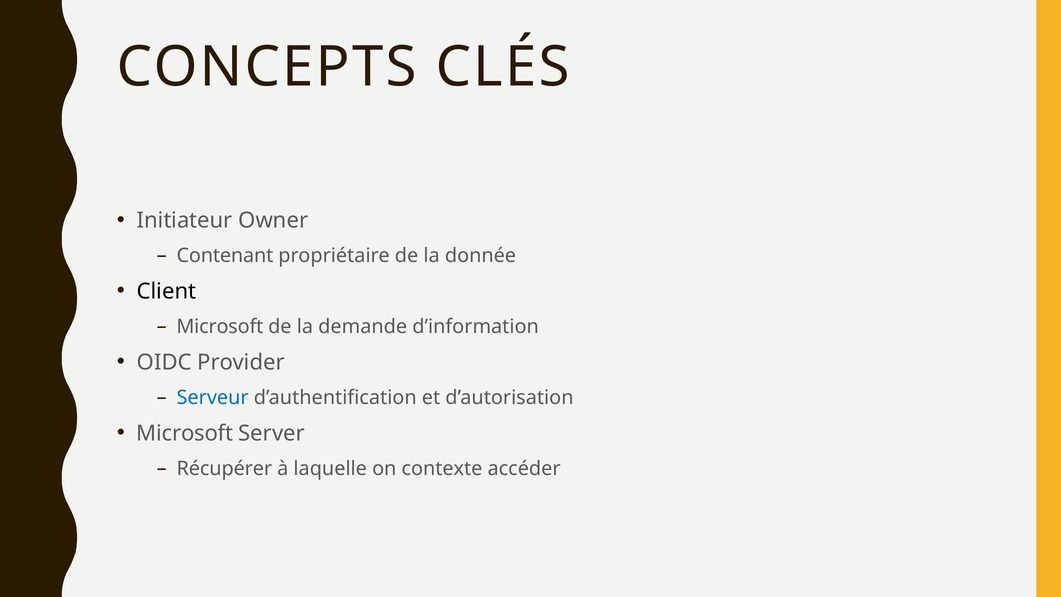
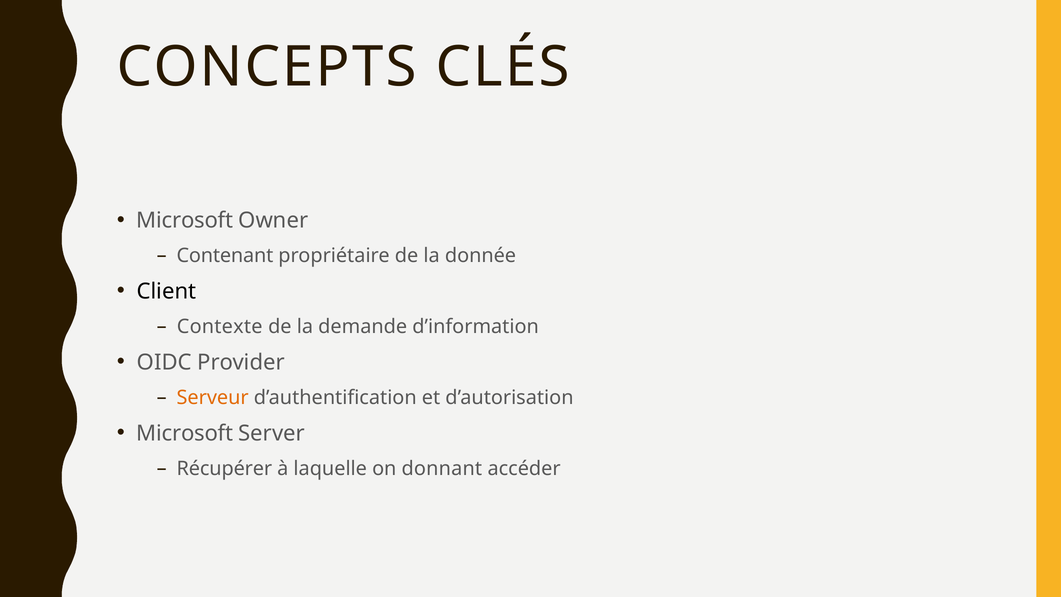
Initiateur: Initiateur -> Microsoft (185, 220)
Microsoft: Microsoft -> Contexte (220, 326)
Serveur colour: blue -> orange (213, 397)
contexte: contexte -> donnant (442, 468)
